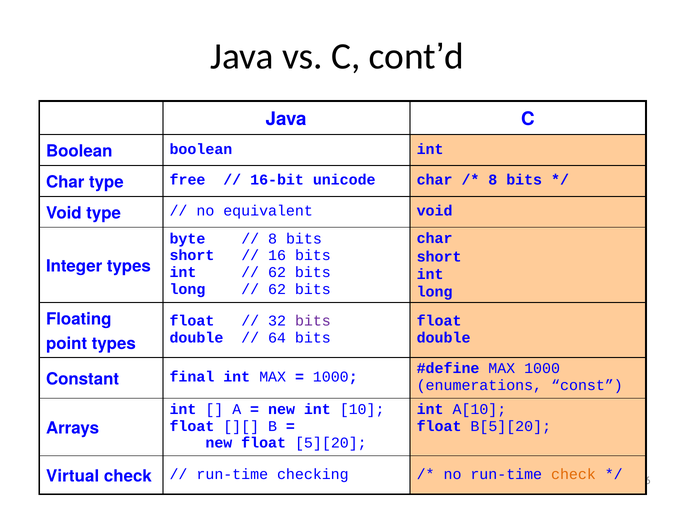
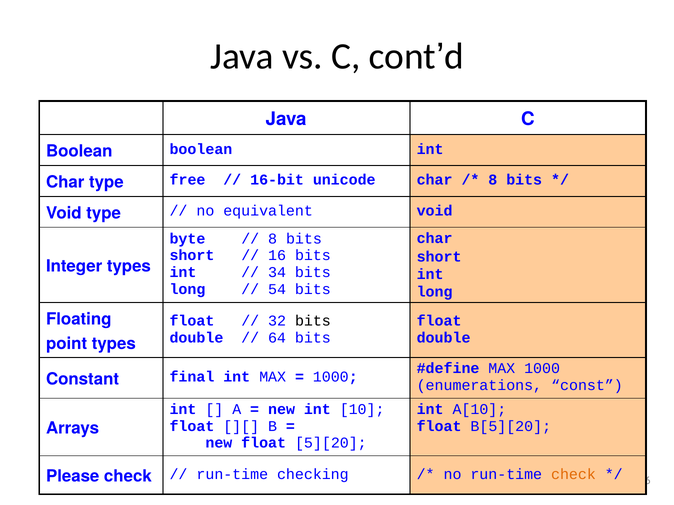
62: 62 -> 34 (277, 273)
62: 62 -> 54 (277, 290)
bits colour: purple -> black (313, 321)
Virtual: Virtual -> Please (73, 477)
